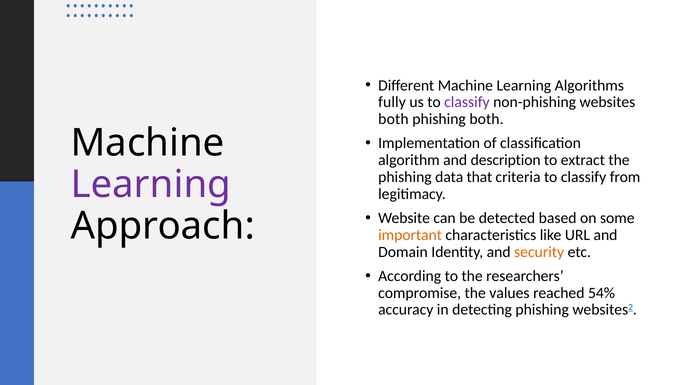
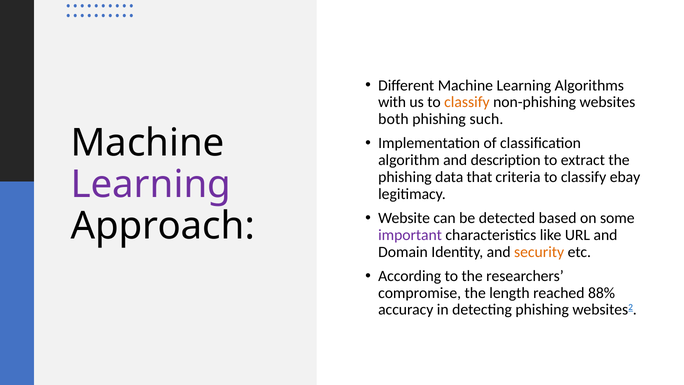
fully: fully -> with (392, 102)
classify colour: purple -> orange (467, 102)
phishing both: both -> such (486, 119)
from: from -> ebay (625, 177)
important colour: orange -> purple (410, 235)
values: values -> length (509, 293)
54%: 54% -> 88% (602, 293)
